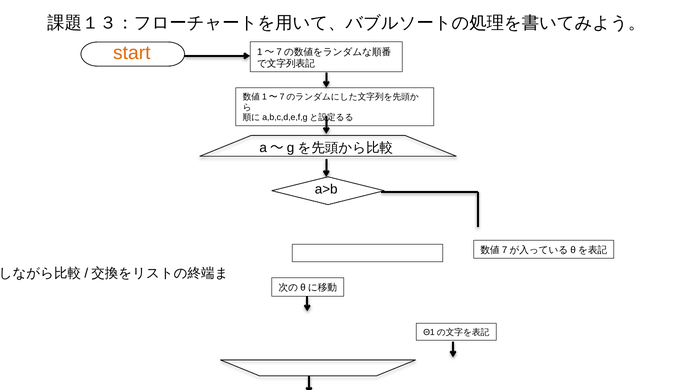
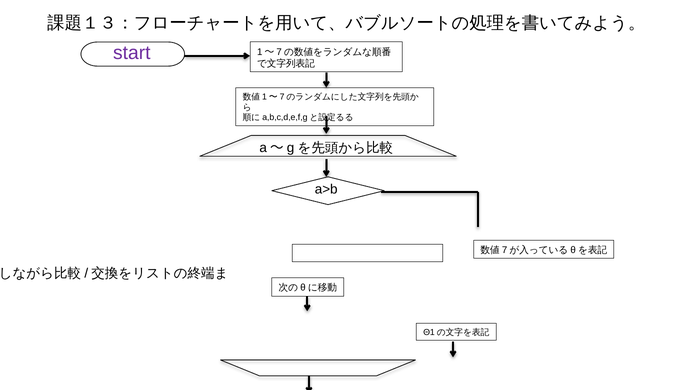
start colour: orange -> purple (132, 53)
